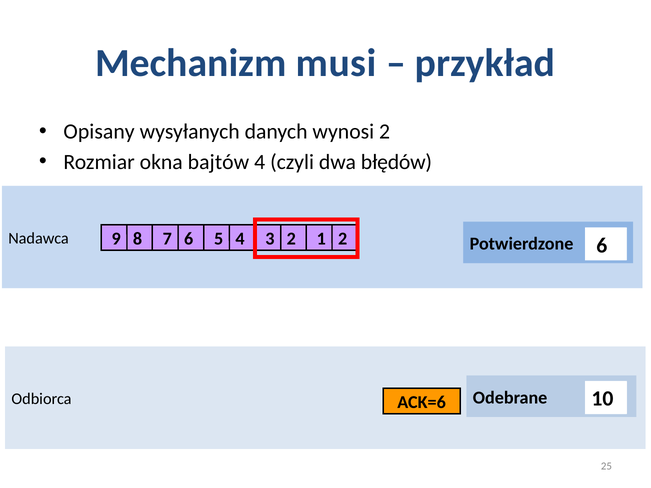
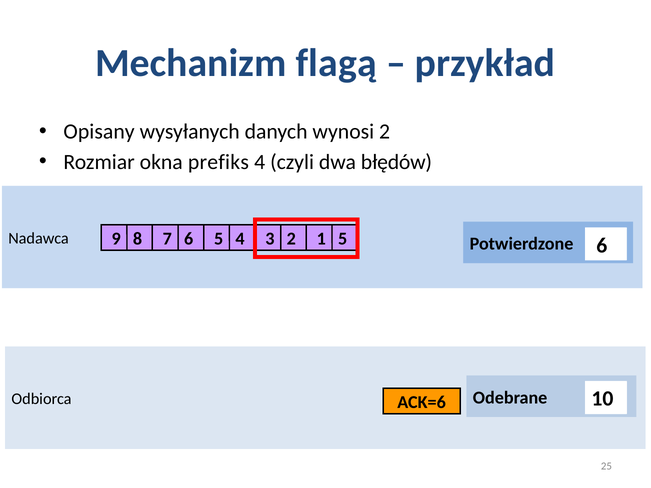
musi: musi -> flagą (336, 63)
bajtów: bajtów -> prefiks (218, 162)
1 2: 2 -> 5 (343, 239)
